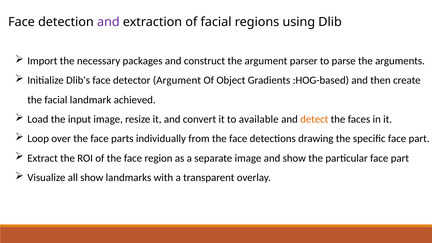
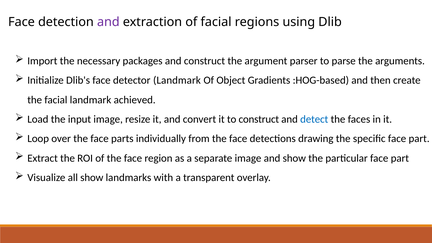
detector Argument: Argument -> Landmark (177, 80)
to available: available -> construct (259, 119)
detect colour: orange -> blue (314, 119)
